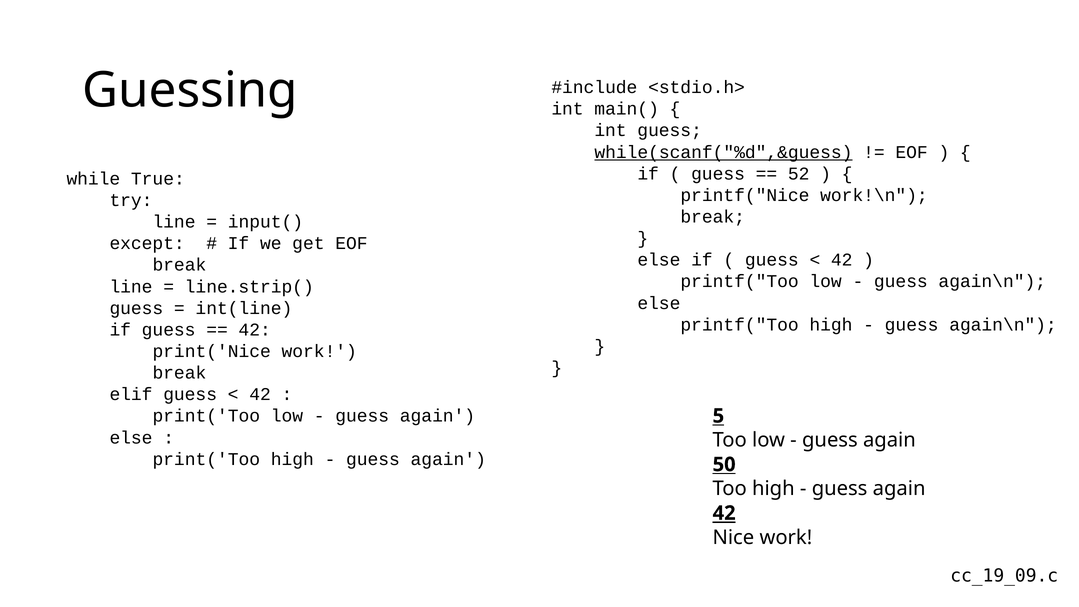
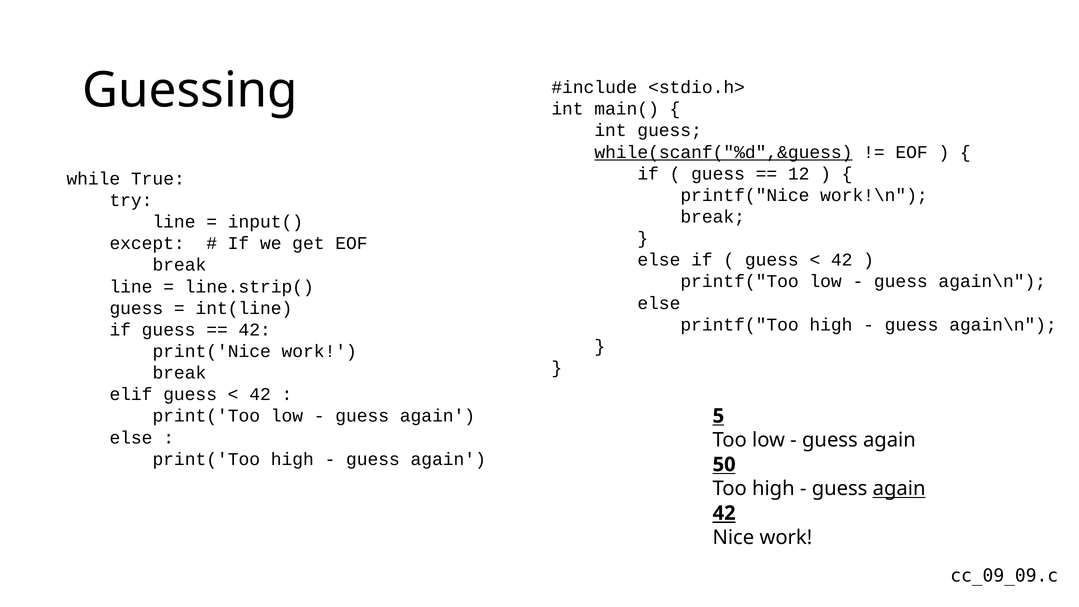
52: 52 -> 12 (799, 174)
again underline: none -> present (899, 489)
cc_19_09.c: cc_19_09.c -> cc_09_09.c (1004, 576)
